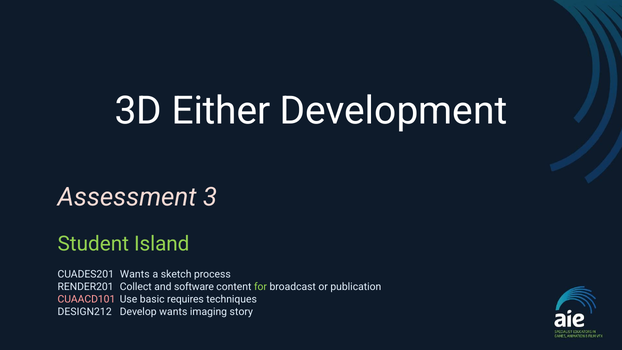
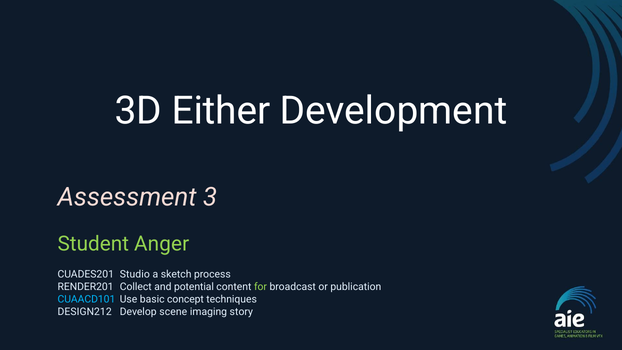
Island: Island -> Anger (162, 244)
CUADES201 Wants: Wants -> Studio (135, 274)
software: software -> potential (194, 287)
CUAACD101 colour: pink -> light blue (86, 299)
requires: requires -> concept (185, 299)
Develop wants: wants -> scene (173, 312)
